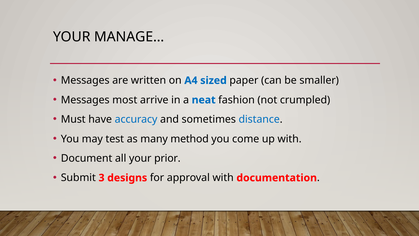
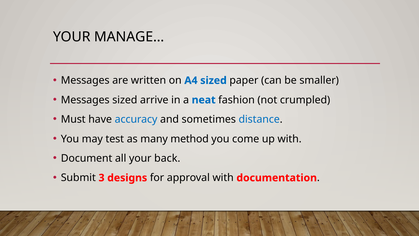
Messages most: most -> sized (125, 100)
prior: prior -> back (167, 158)
